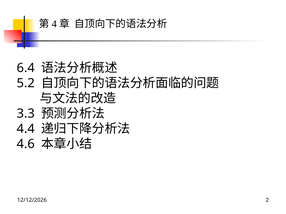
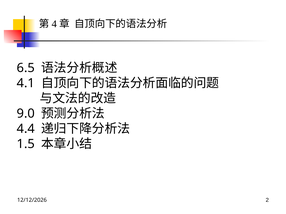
6.4: 6.4 -> 6.5 (26, 68)
5.2: 5.2 -> 4.1 (26, 83)
3.3: 3.3 -> 9.0 (26, 114)
4.6: 4.6 -> 1.5 (26, 144)
